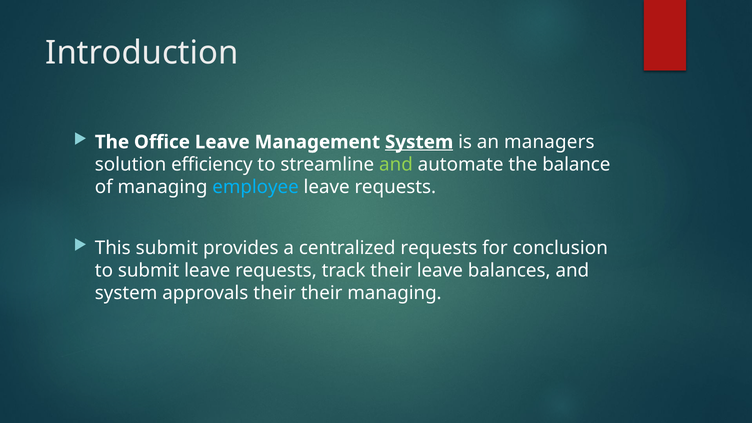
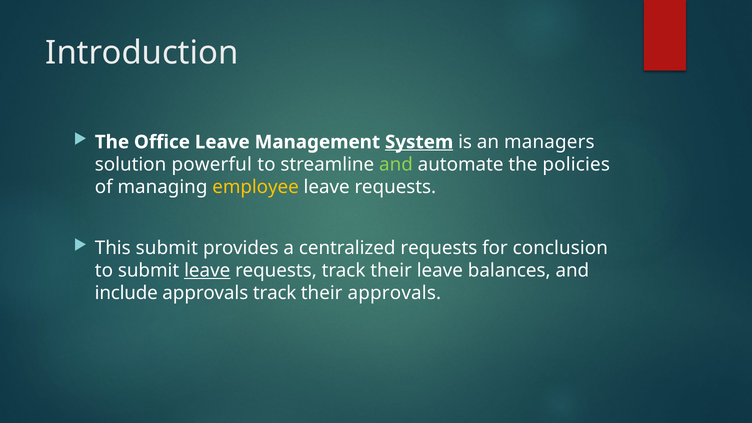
efficiency: efficiency -> powerful (212, 165)
balance: balance -> policies (576, 165)
employee colour: light blue -> yellow (256, 187)
leave underline: none -> present (207, 271)
system: system -> include (126, 293)
approvals their: their -> track (275, 293)
their managing: managing -> approvals (394, 293)
